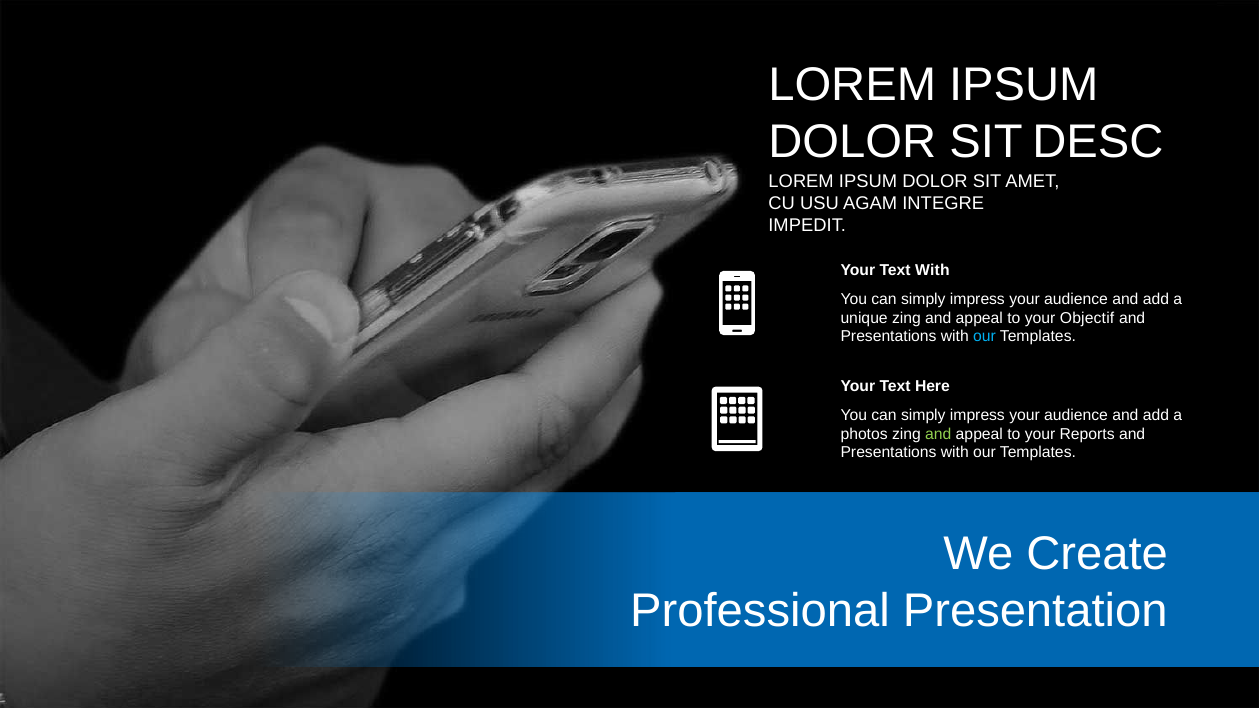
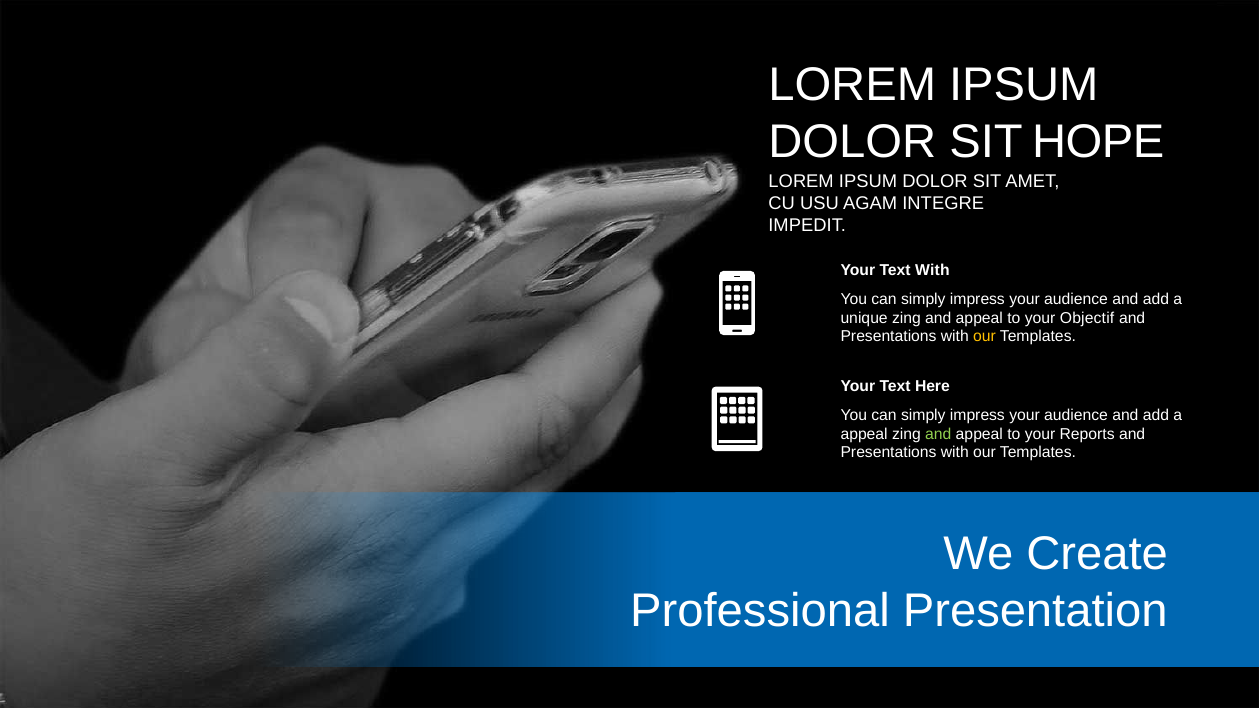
DESC: DESC -> HOPE (1098, 142)
our colour: light blue -> yellow (985, 337)
photos: photos -> appeal (864, 434)
